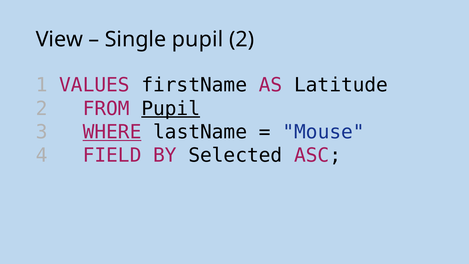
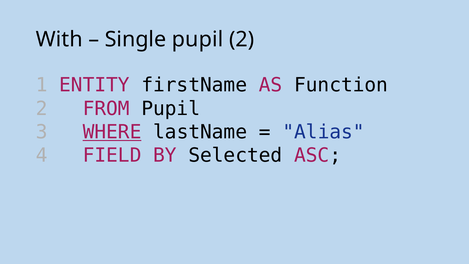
View: View -> With (59, 39)
VALUES: VALUES -> ENTITY (94, 85)
Latitude: Latitude -> Function (341, 85)
Pupil underline: present -> none (171, 108)
Mouse: Mouse -> Alias (324, 132)
